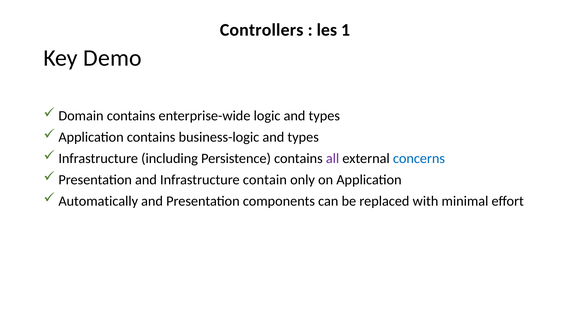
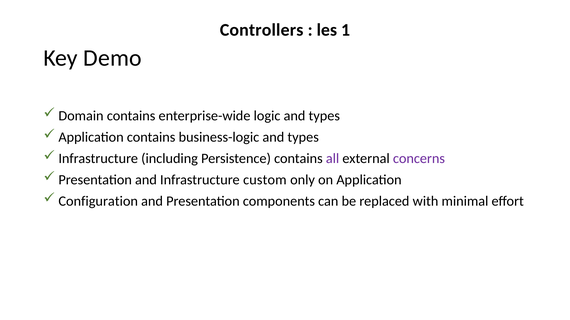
concerns colour: blue -> purple (419, 159)
contain: contain -> custom (265, 180)
Automatically: Automatically -> Configuration (98, 201)
